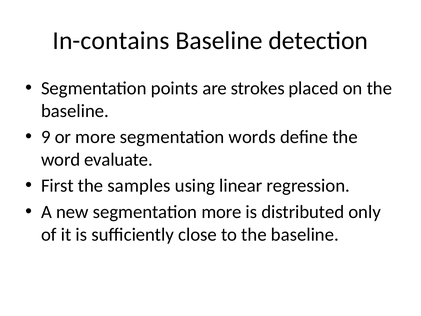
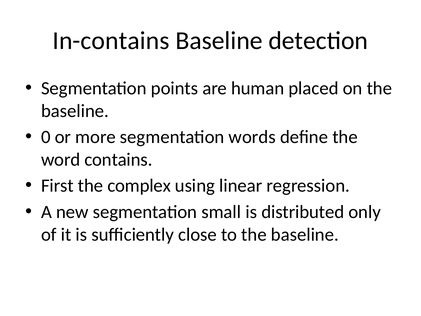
strokes: strokes -> human (258, 88)
9: 9 -> 0 (46, 137)
evaluate: evaluate -> contains (118, 159)
samples: samples -> complex (139, 186)
segmentation more: more -> small (221, 212)
